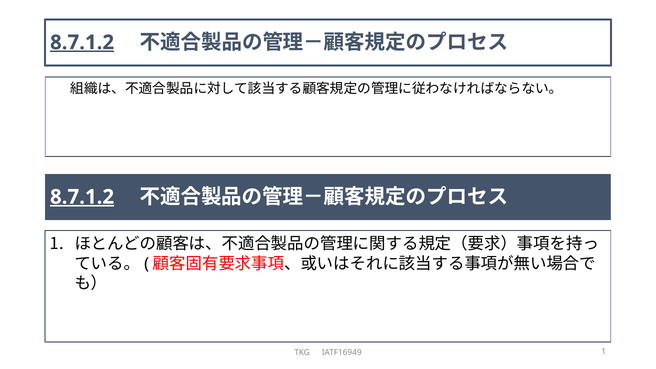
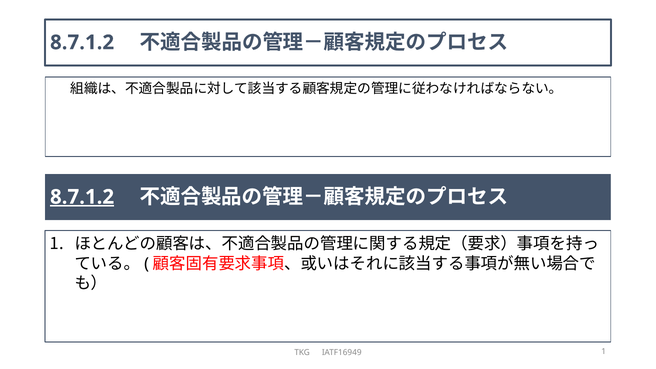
8.7.1.2 underline: present -> none (82, 42)
